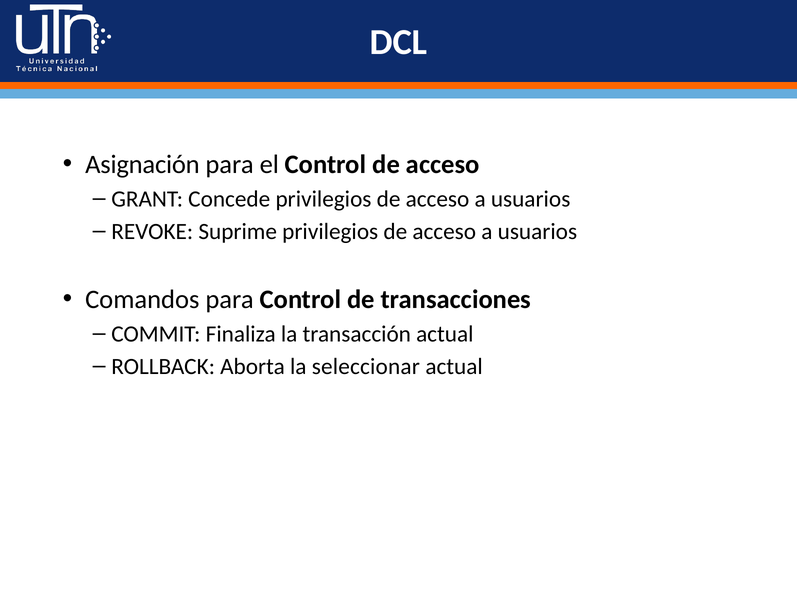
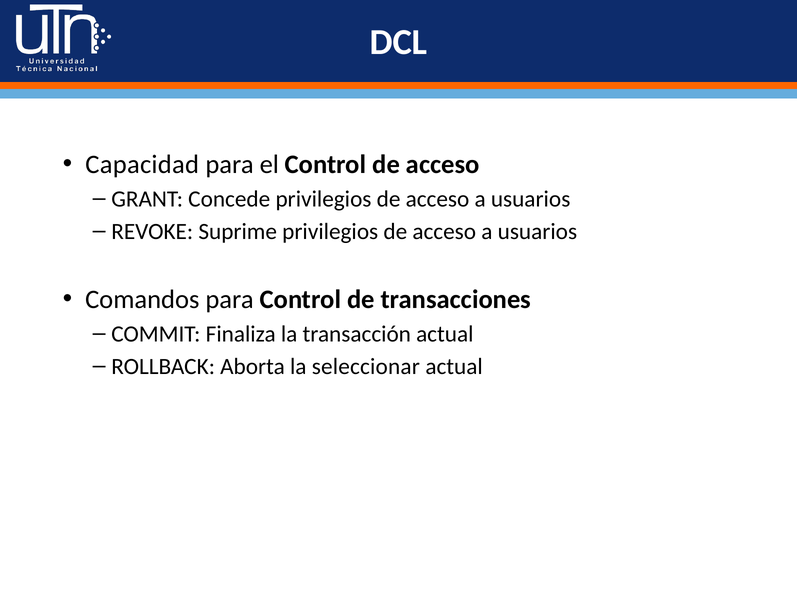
Asignación: Asignación -> Capacidad (142, 165)
